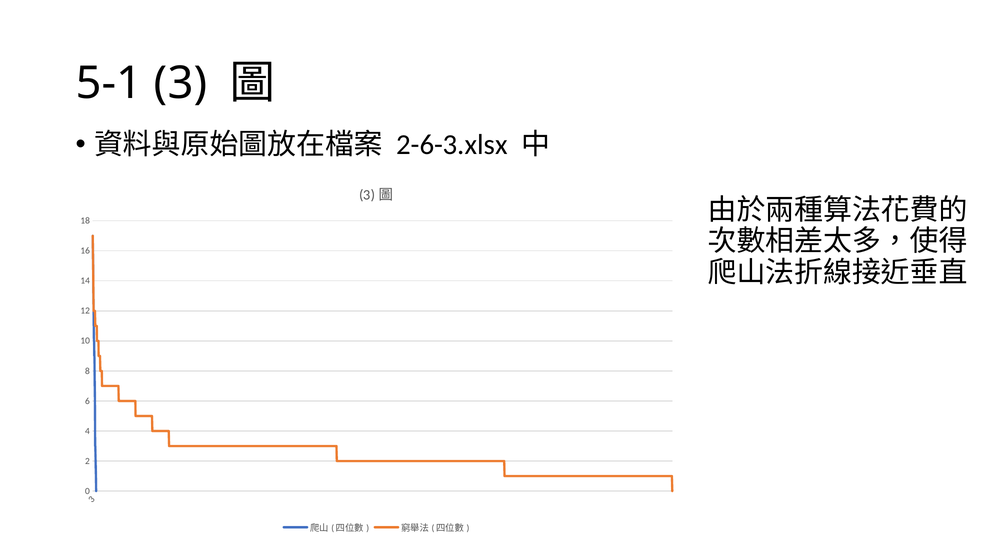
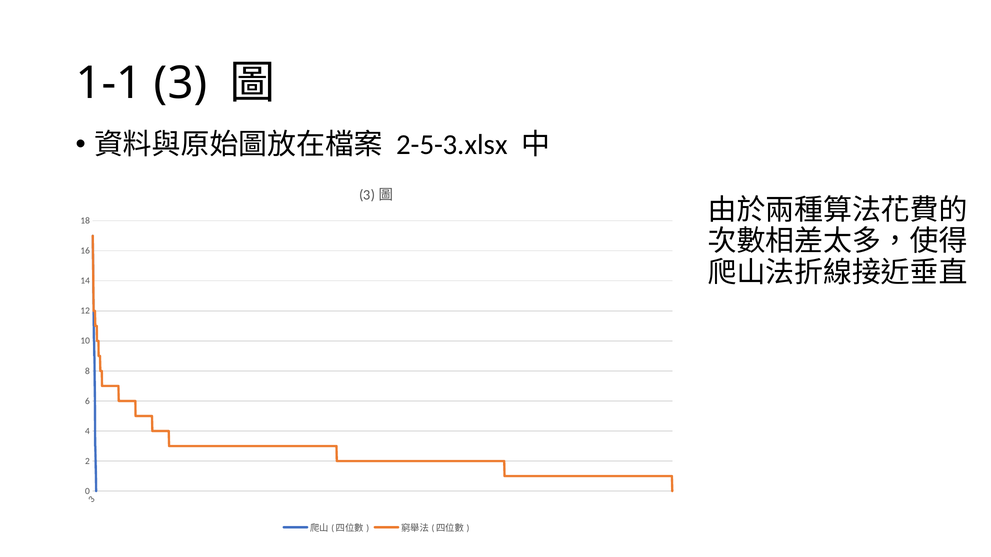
5-1: 5-1 -> 1-1 (109, 83)
2-6-3.xlsx: 2-6-3.xlsx -> 2-5-3.xlsx (452, 145)
